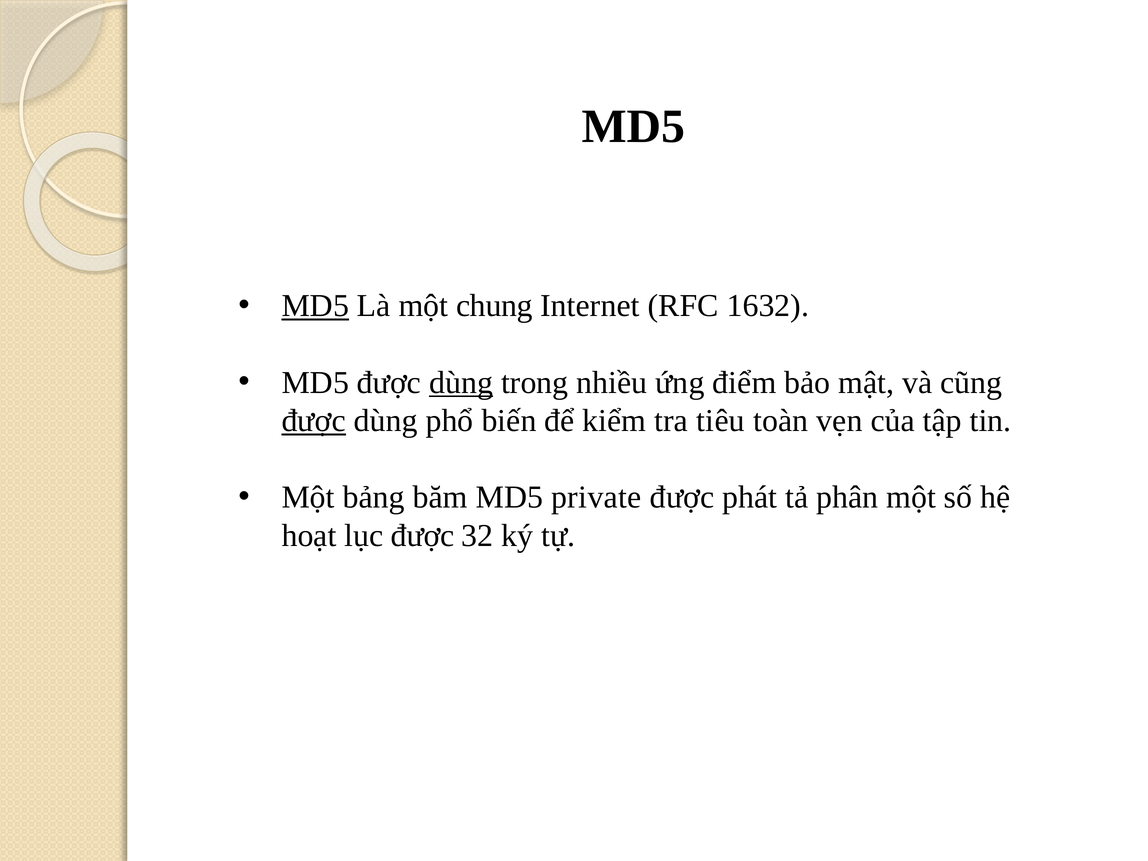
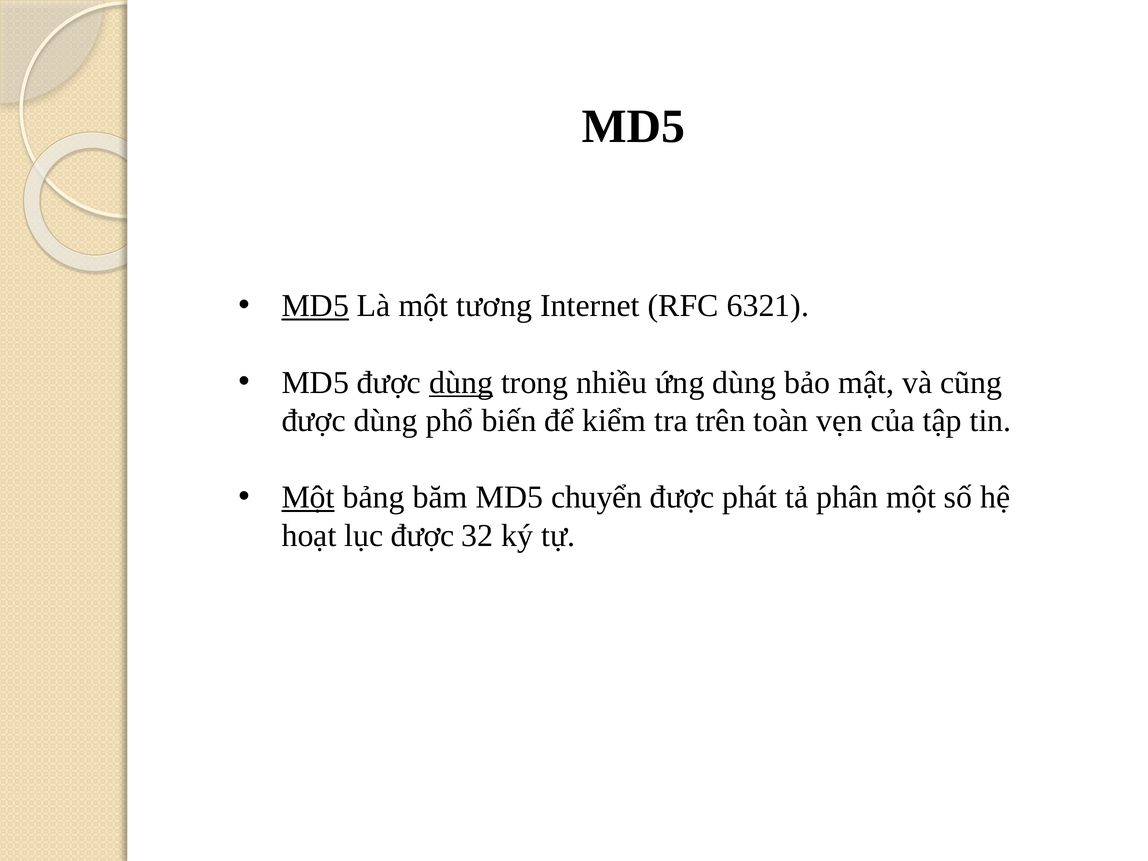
chung: chung -> tương (494, 306)
1632: 1632 -> 6321 (768, 306)
ứng điểm: điểm -> dùng (744, 383)
được underline: present -> none (314, 421)
tiêu: tiêu -> trên (721, 421)
Một underline: none -> present (308, 497)
private: private -> chuyển (597, 497)
